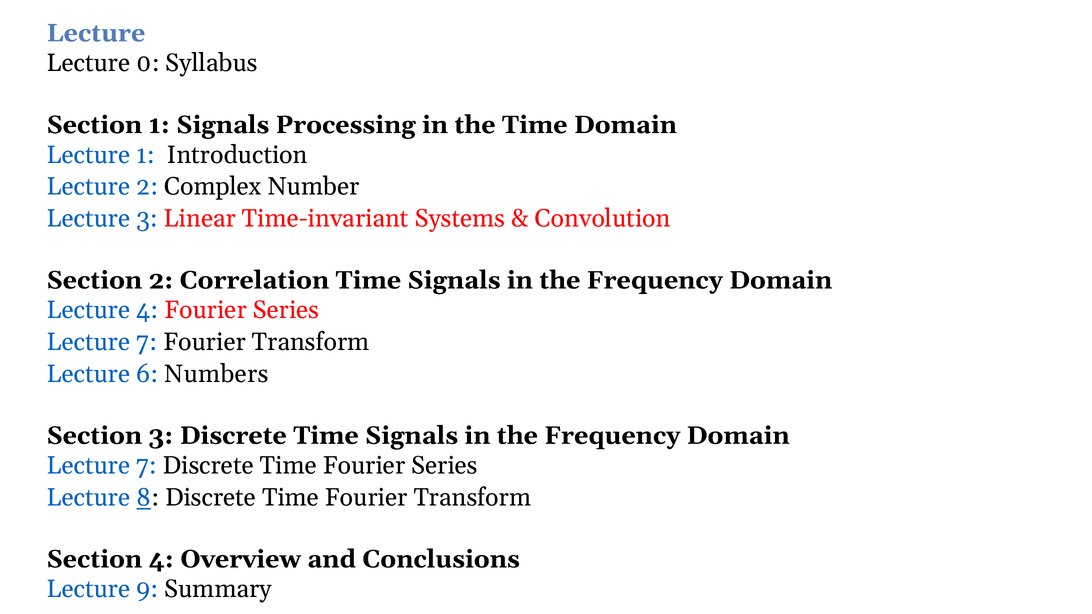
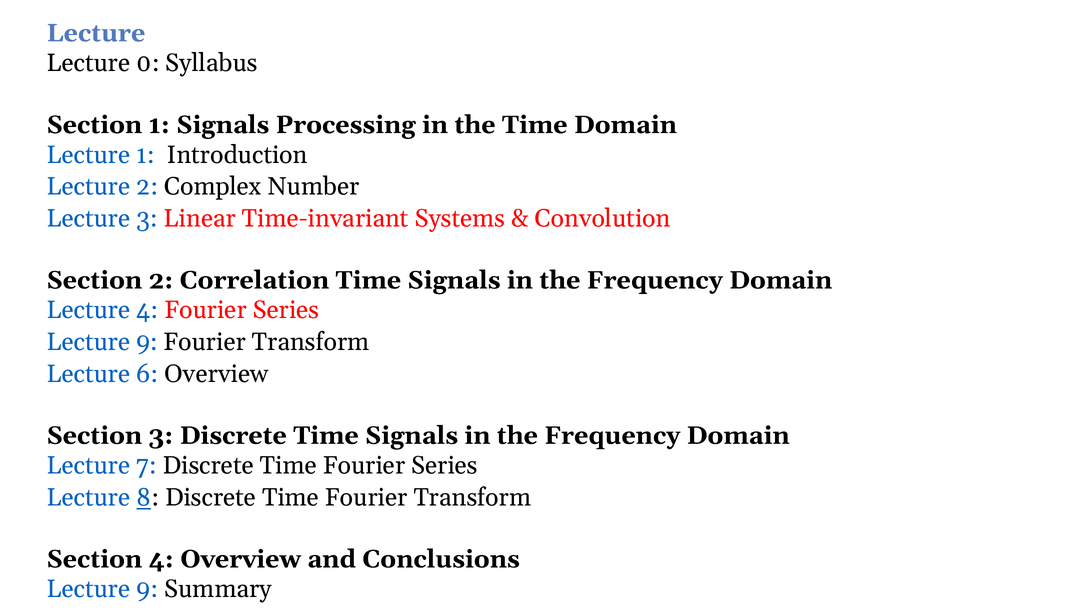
7: 7 -> 9 (147, 342)
6 Numbers: Numbers -> Overview (217, 374)
